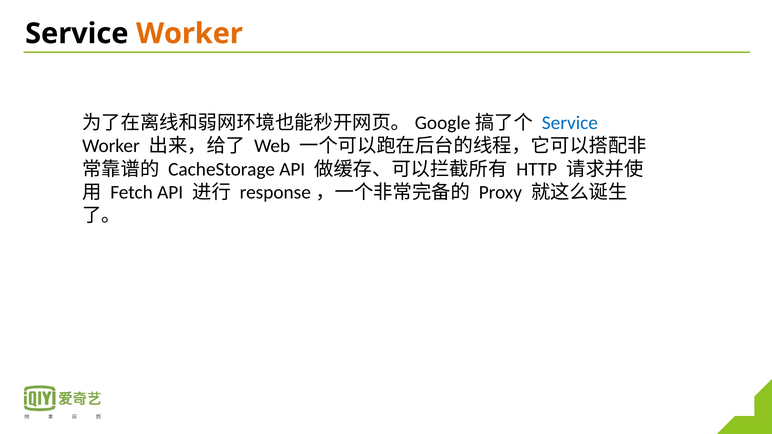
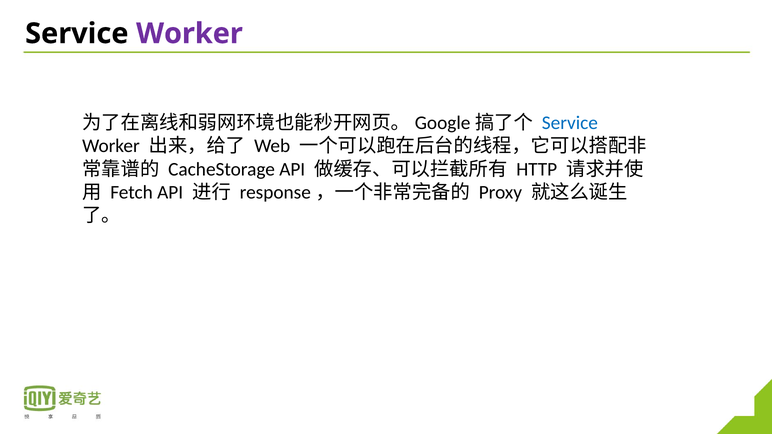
Worker colour: orange -> purple (189, 34)
